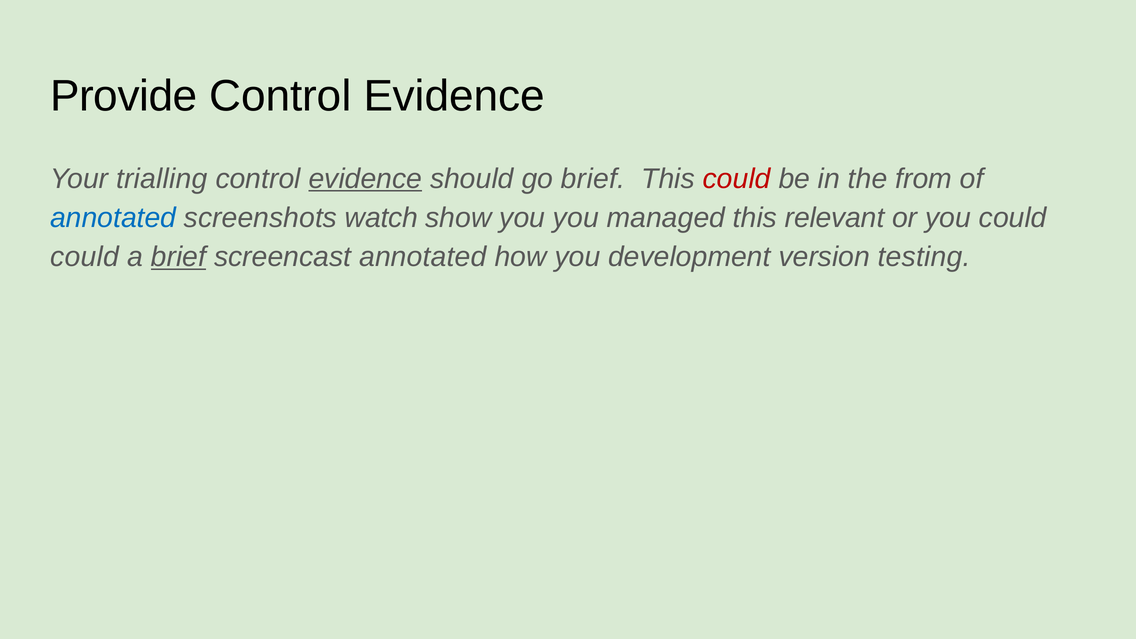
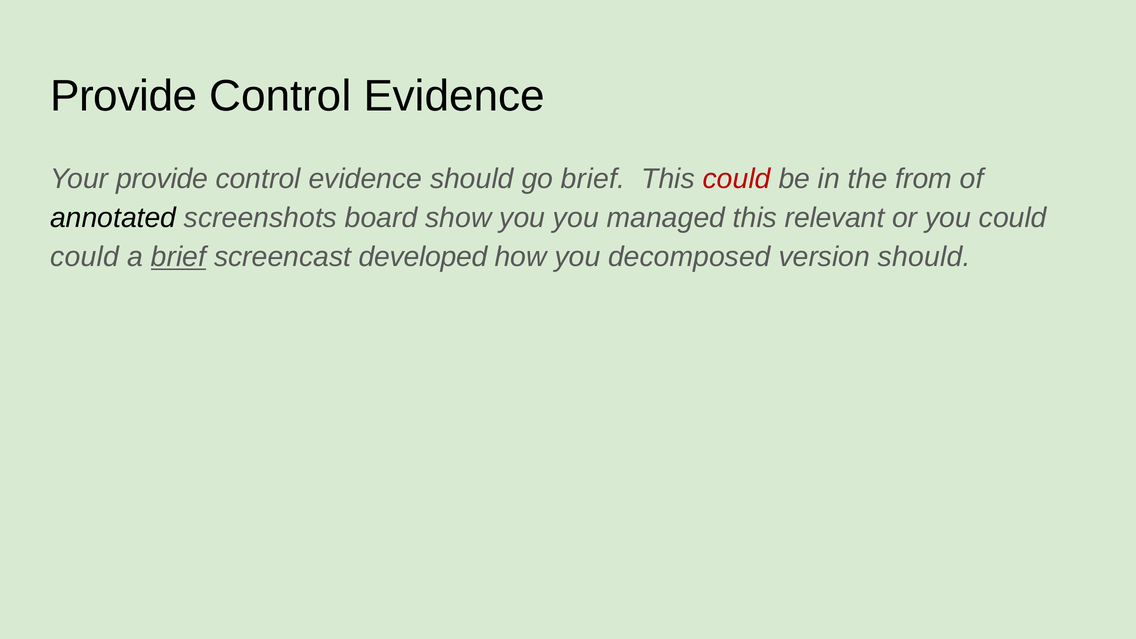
Your trialling: trialling -> provide (162, 179)
evidence underline: present -> none (365, 179)
annotated colour: blue -> black (113, 218)
watch: watch -> board (381, 218)
screencast annotated: annotated -> developed (423, 257)
development: development -> decomposed (689, 257)
version testing: testing -> should (924, 257)
